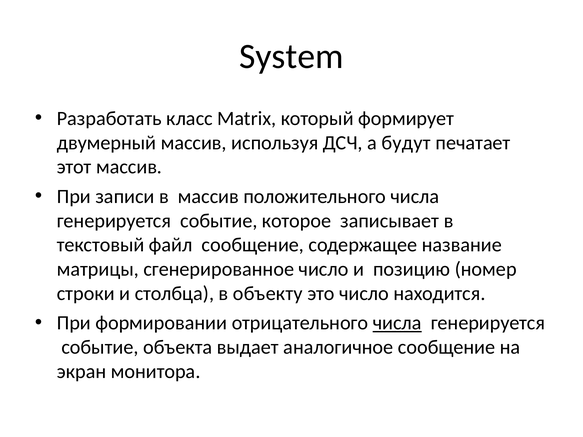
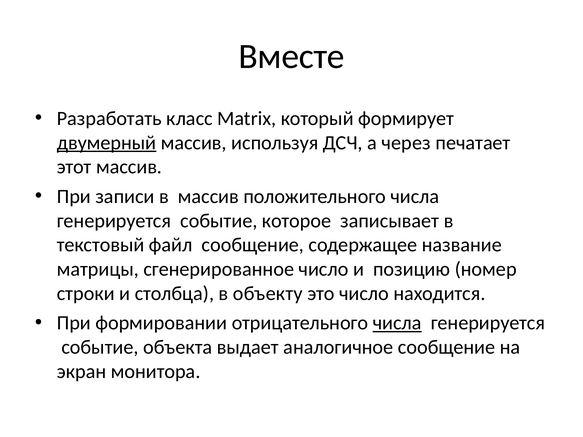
System: System -> Вместе (292, 56)
двумерный underline: none -> present (107, 143)
будут: будут -> через (406, 143)
